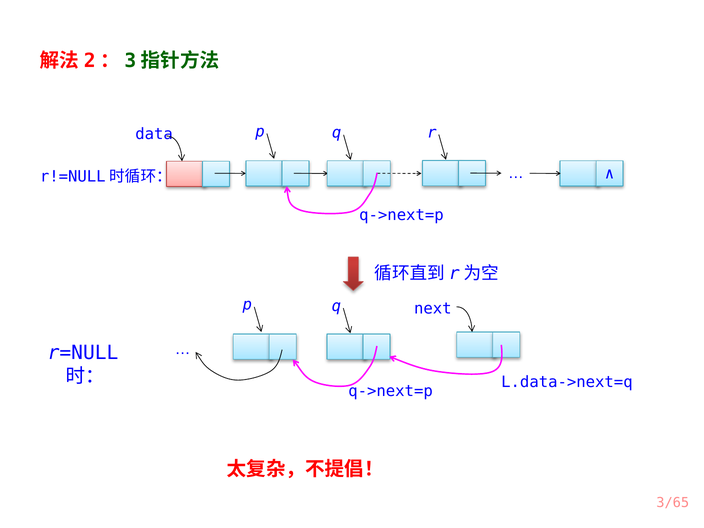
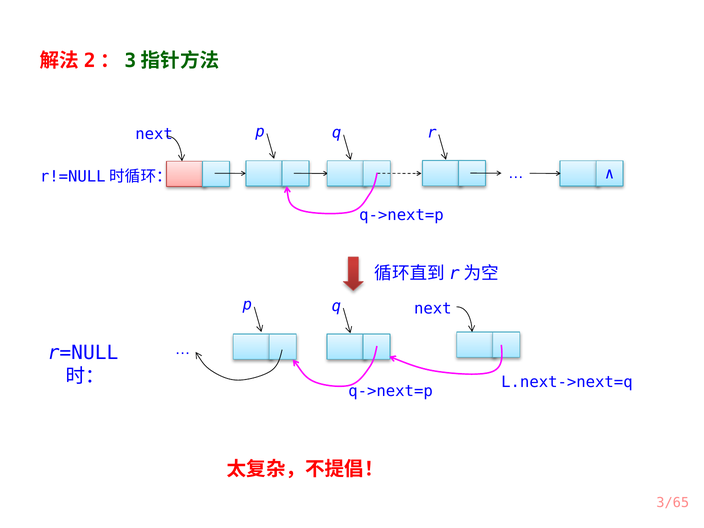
data: data -> next (154, 134)
L.data->next=q: L.data->next=q -> L.next->next=q (567, 382)
